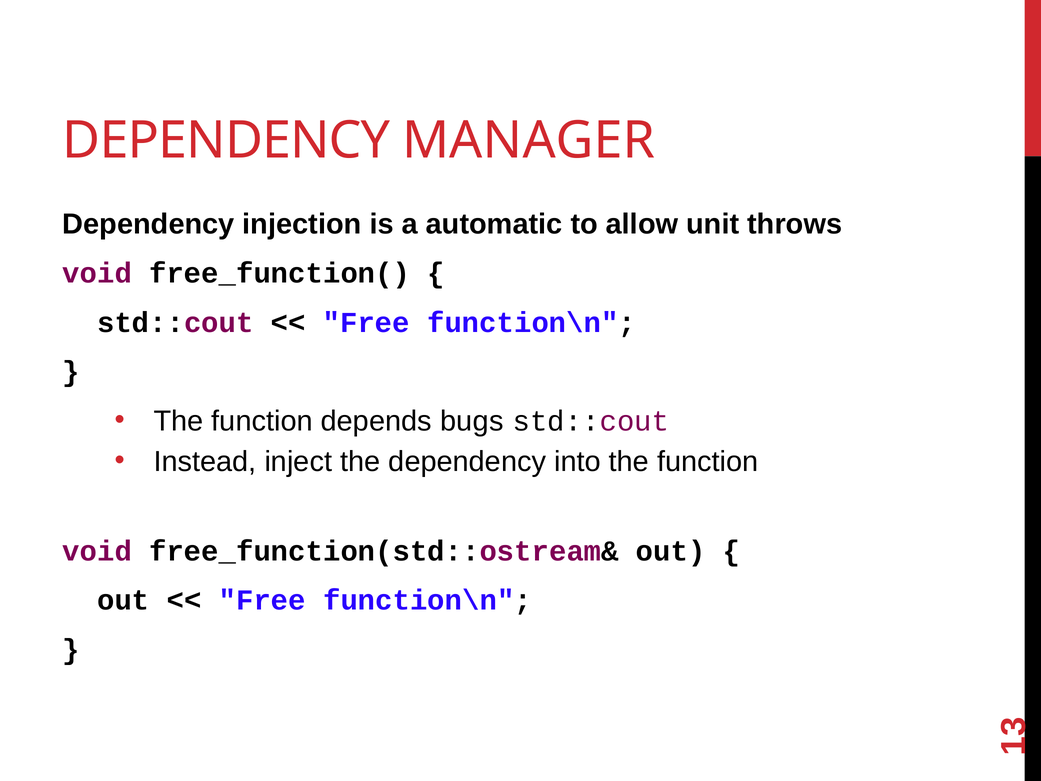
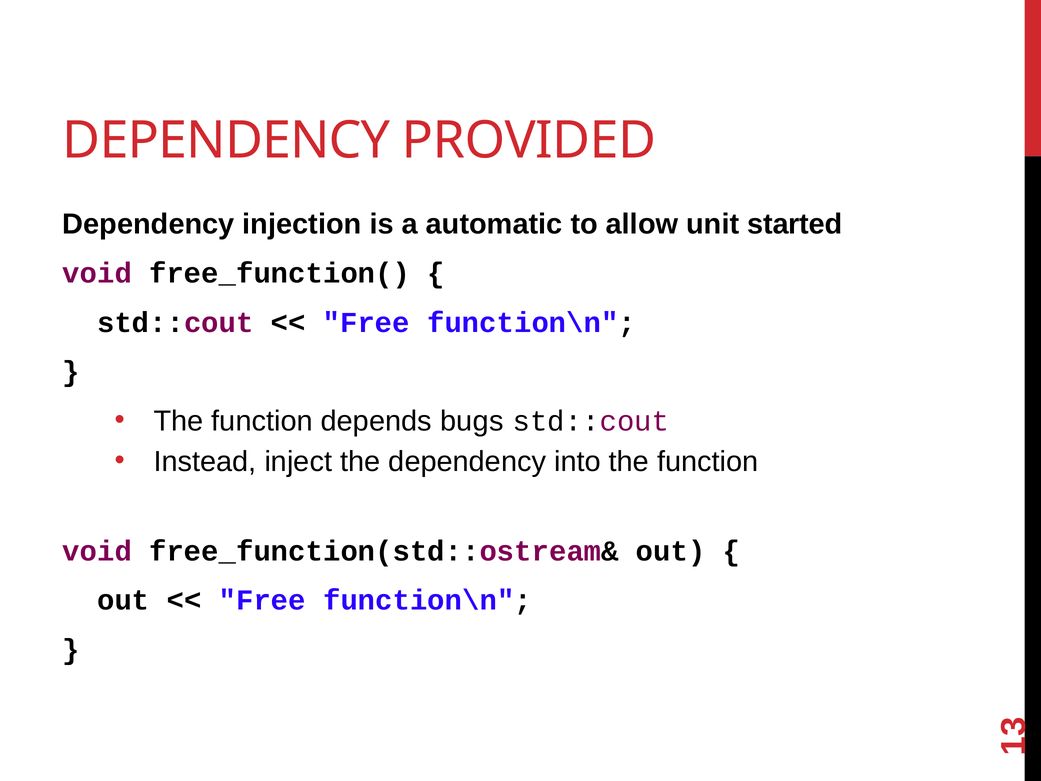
MANAGER: MANAGER -> PROVIDED (529, 141)
throws: throws -> started (795, 224)
